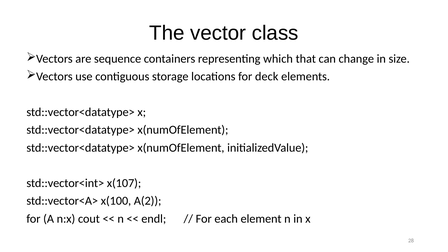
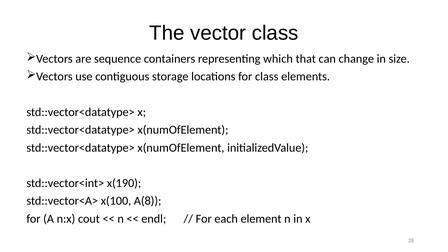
for deck: deck -> class (267, 77)
x(107: x(107 -> x(190 (124, 183)
A(2: A(2 -> A(8 (148, 201)
